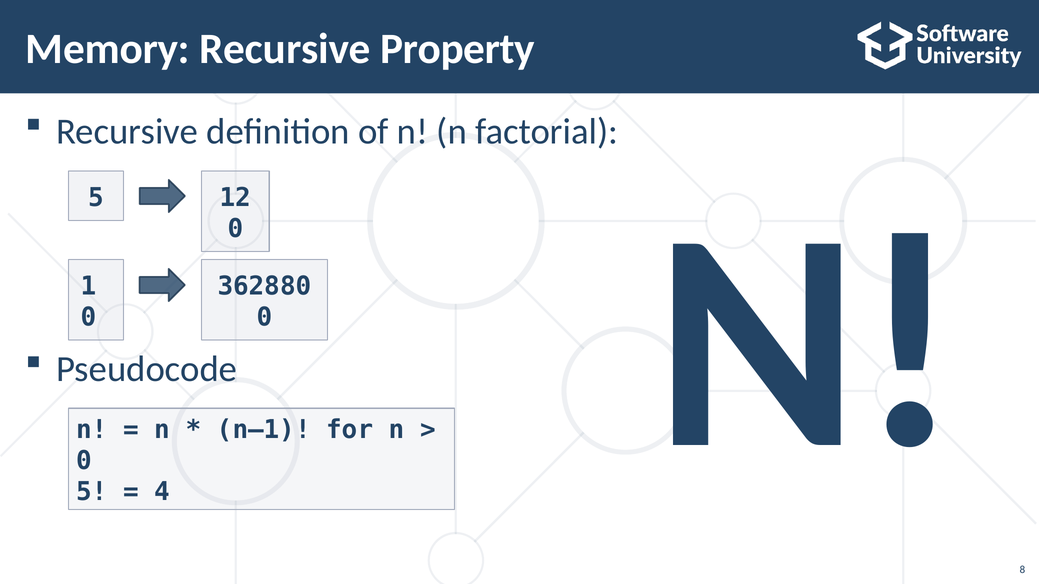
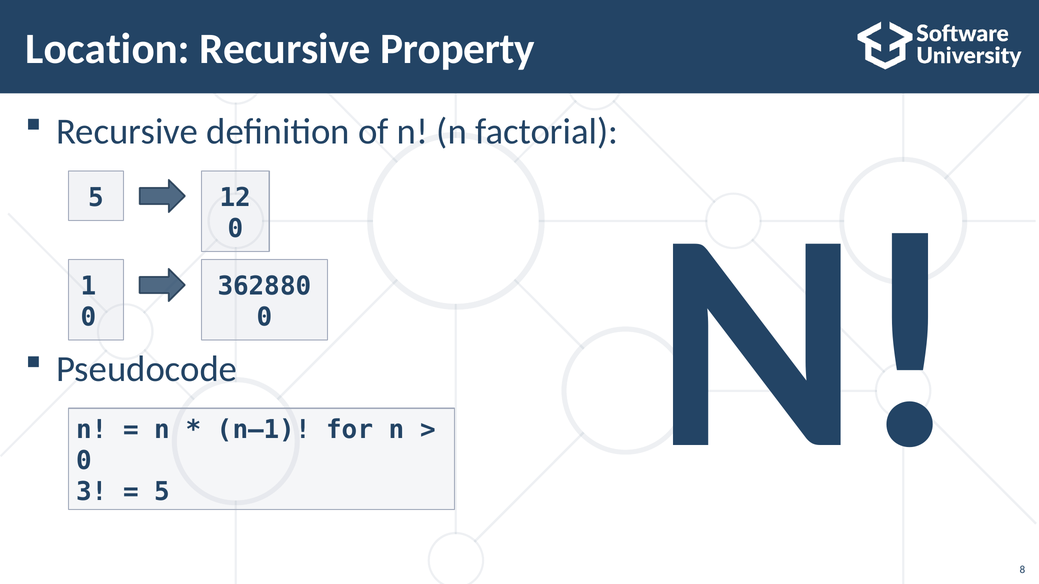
Memory: Memory -> Location (108, 49)
5: 5 -> 3 (92, 492)
4: 4 -> 5 (162, 492)
